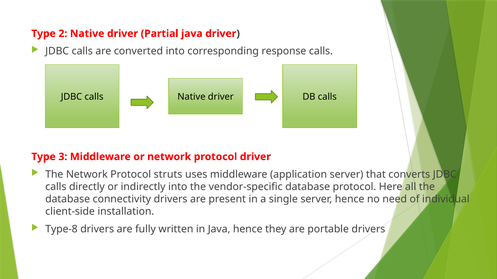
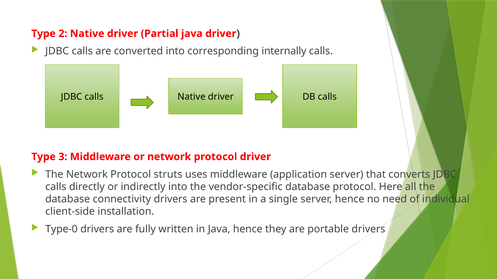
response: response -> internally (284, 51)
Type-8: Type-8 -> Type-0 (61, 230)
